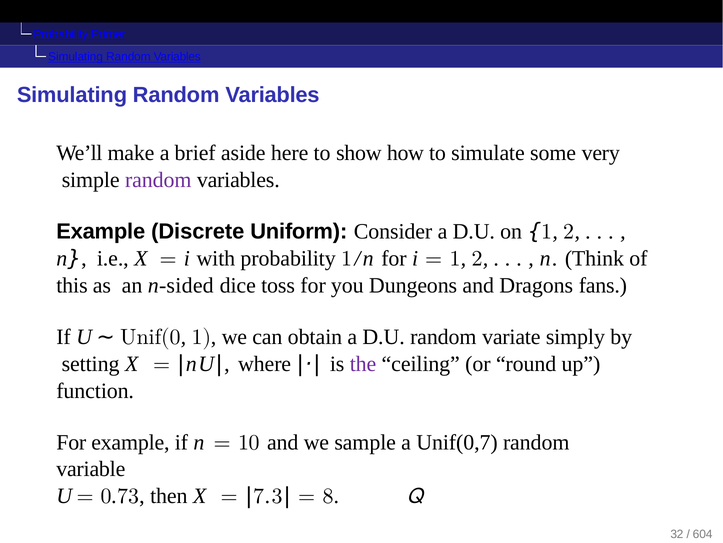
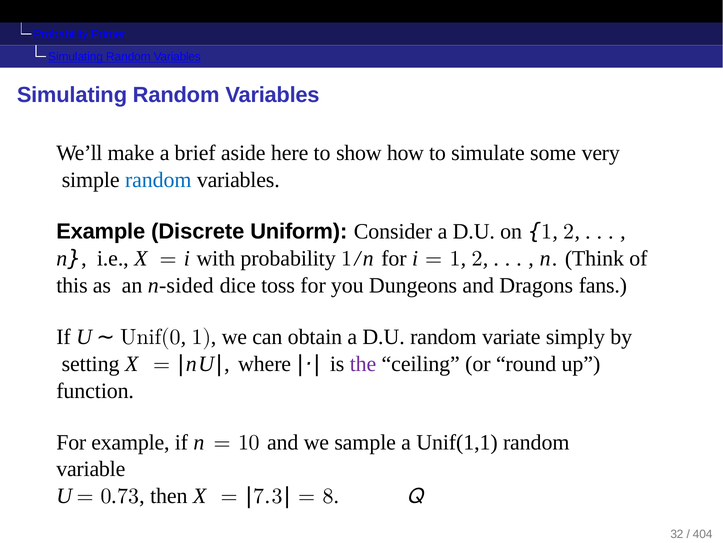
random colour: purple -> blue (158, 180)
Unif(0,7: Unif(0,7 -> Unif(1,1 (457, 442)
604: 604 -> 404 (703, 534)
